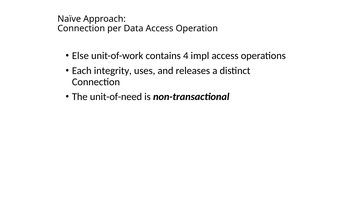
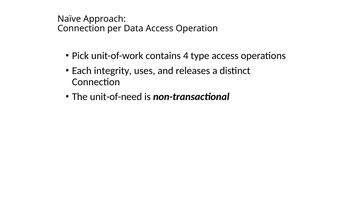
Else: Else -> Pick (80, 56)
impl: impl -> type (200, 56)
